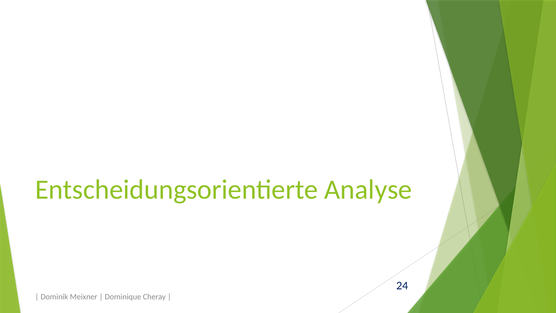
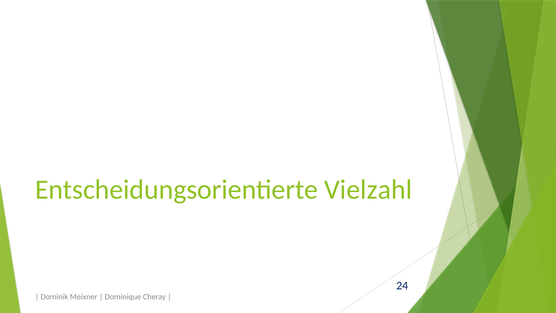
Analyse: Analyse -> Vielzahl (368, 190)
